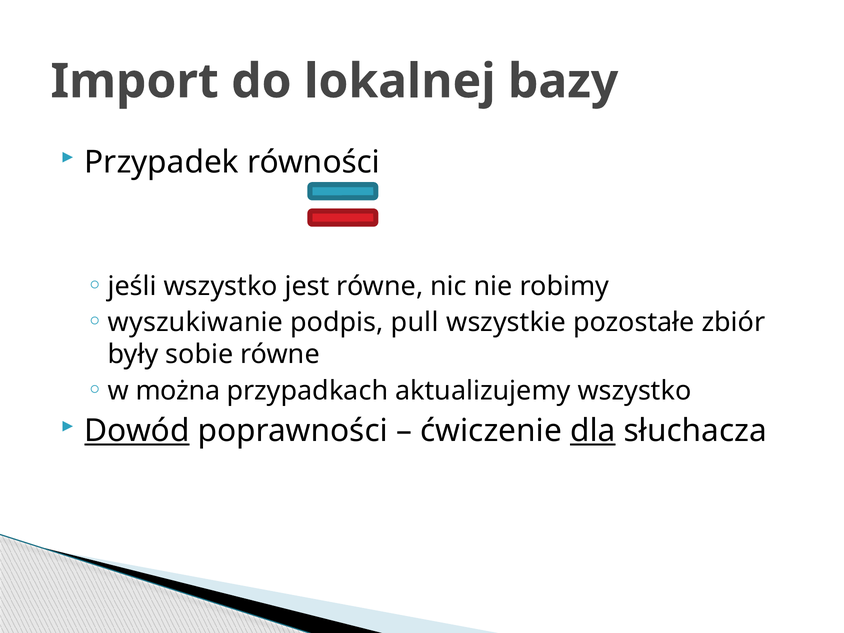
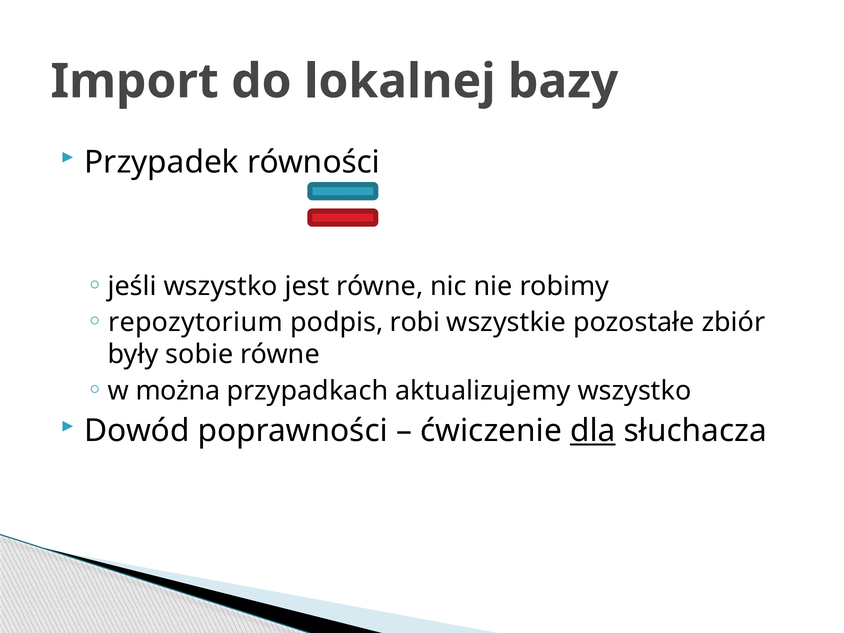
wyszukiwanie: wyszukiwanie -> repozytorium (195, 322)
pull: pull -> robi (415, 322)
Dowód underline: present -> none (137, 431)
